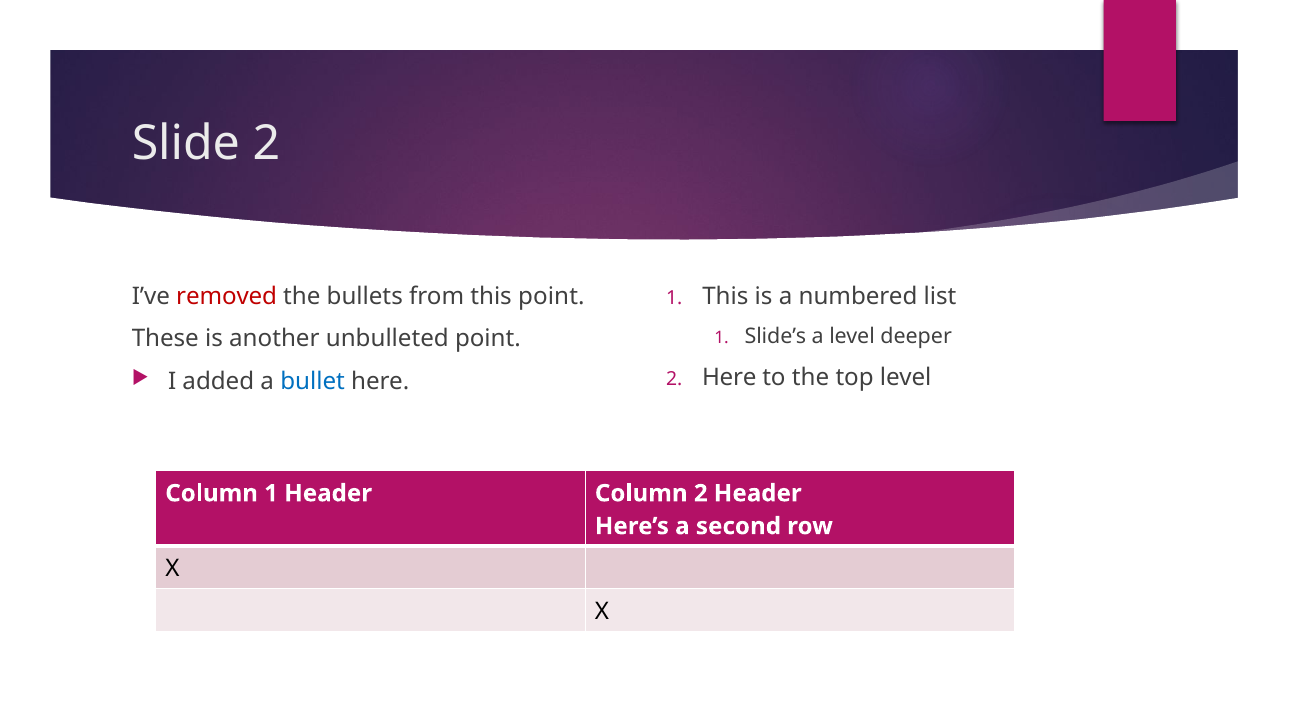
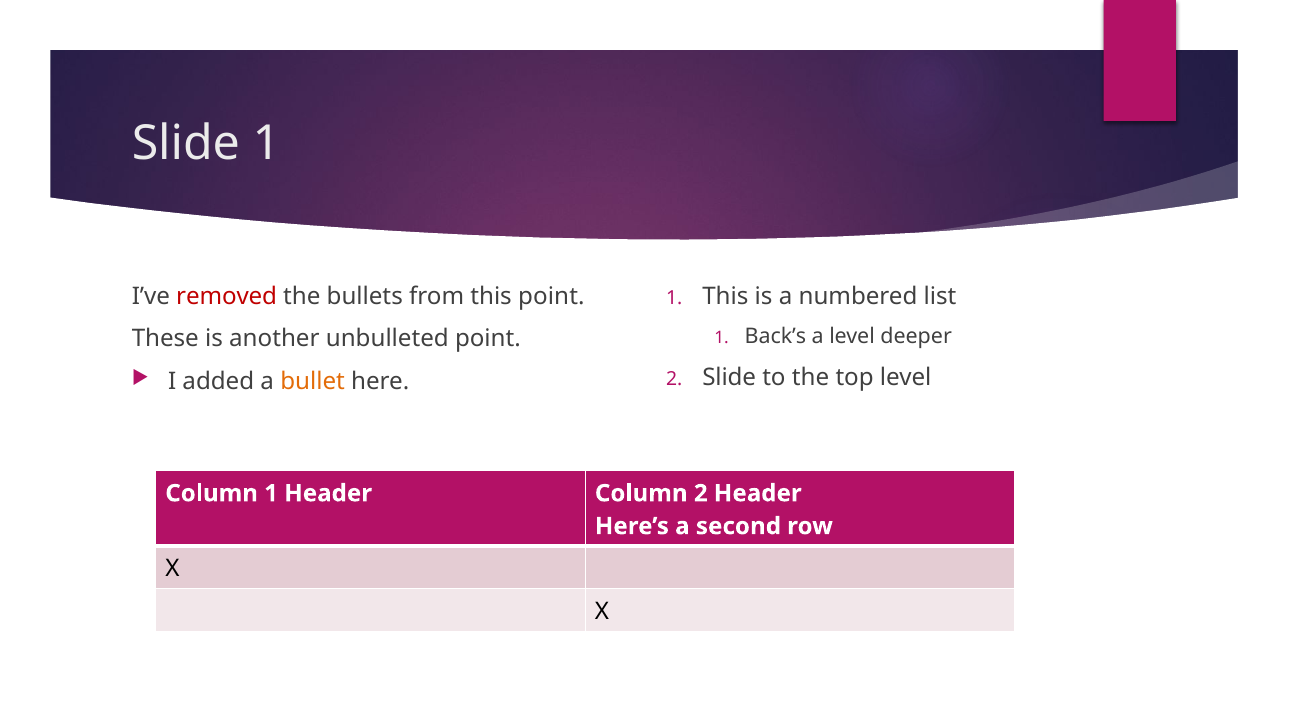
Slide 2: 2 -> 1 (266, 144)
Slide’s: Slide’s -> Back’s (775, 337)
bullet colour: blue -> orange (313, 381)
2 Here: Here -> Slide (729, 378)
